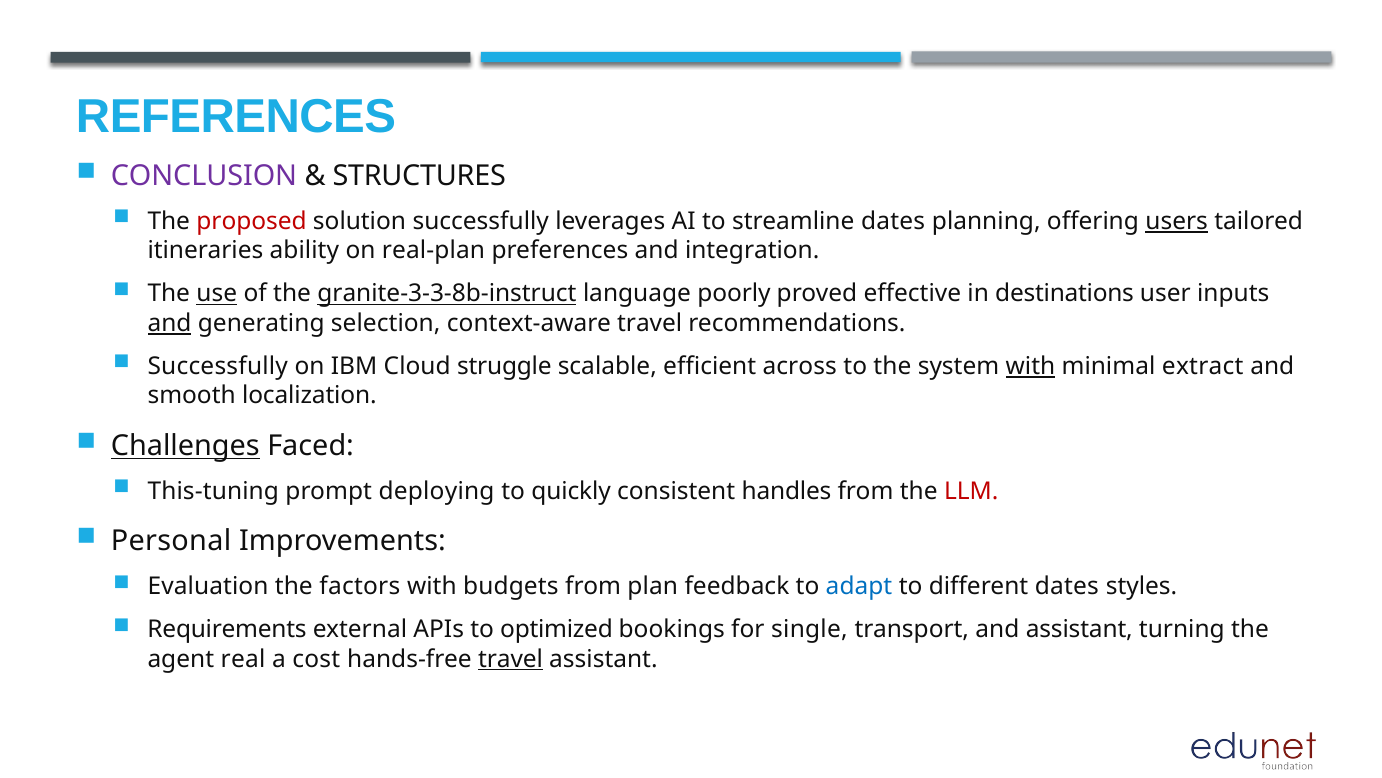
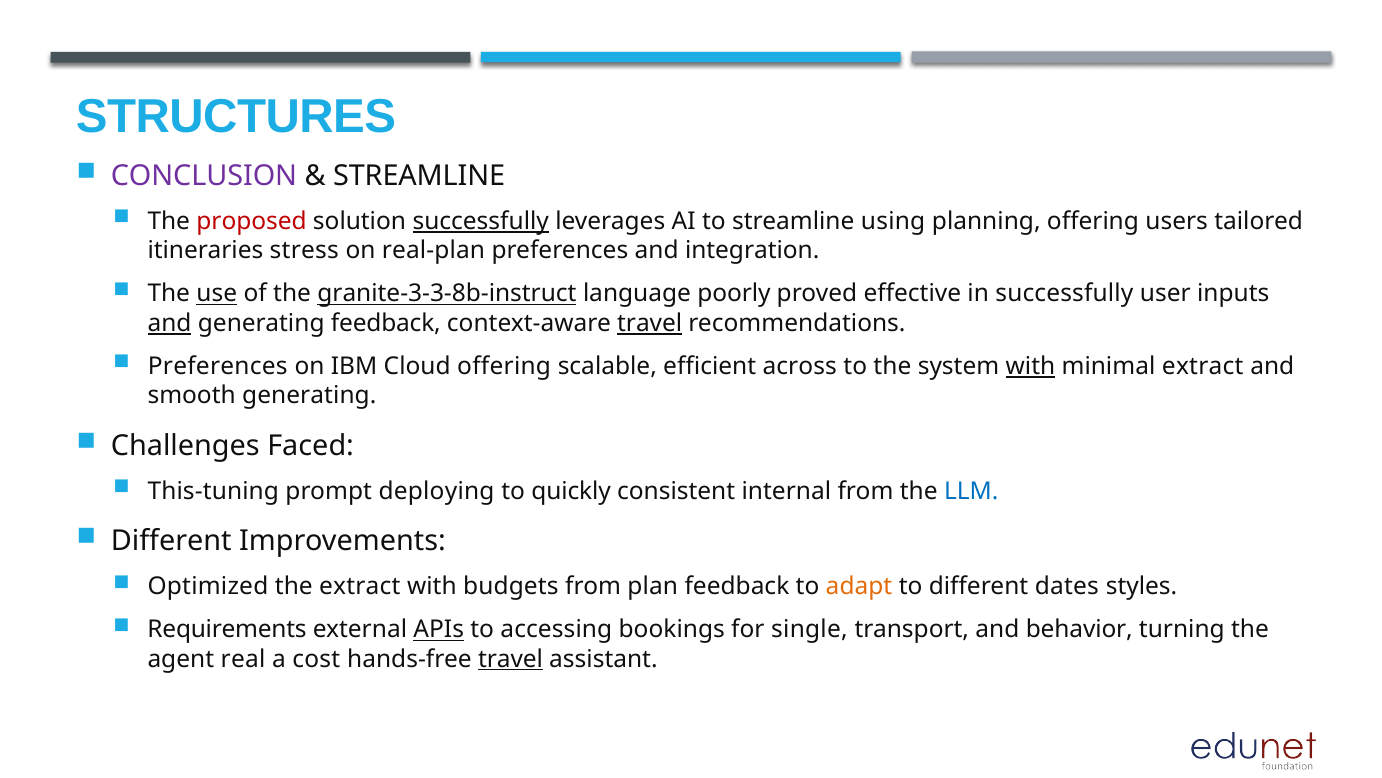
REFERENCES: REFERENCES -> STRUCTURES (236, 117)
STRUCTURES: STRUCTURES -> STREAMLINE (419, 176)
successfully underline: none -> present (481, 221)
streamline dates: dates -> using (893, 221)
users underline: present -> none (1177, 221)
ability: ability -> stress (304, 251)
in destinations: destinations -> successfully (1064, 294)
generating selection: selection -> feedback (386, 323)
travel underline: none -> present (650, 323)
Successfully: Successfully -> Preferences (218, 366)
Cloud struggle: struggle -> offering (504, 366)
smooth localization: localization -> generating (309, 395)
Challenges underline: present -> none (185, 446)
handles: handles -> internal (786, 491)
LLM colour: red -> blue (971, 491)
Personal: Personal -> Different (171, 541)
Evaluation: Evaluation -> Optimized (208, 586)
the factors: factors -> extract (360, 586)
adapt colour: blue -> orange (859, 586)
APIs underline: none -> present (439, 629)
optimized: optimized -> accessing (556, 629)
and assistant: assistant -> behavior (1079, 629)
